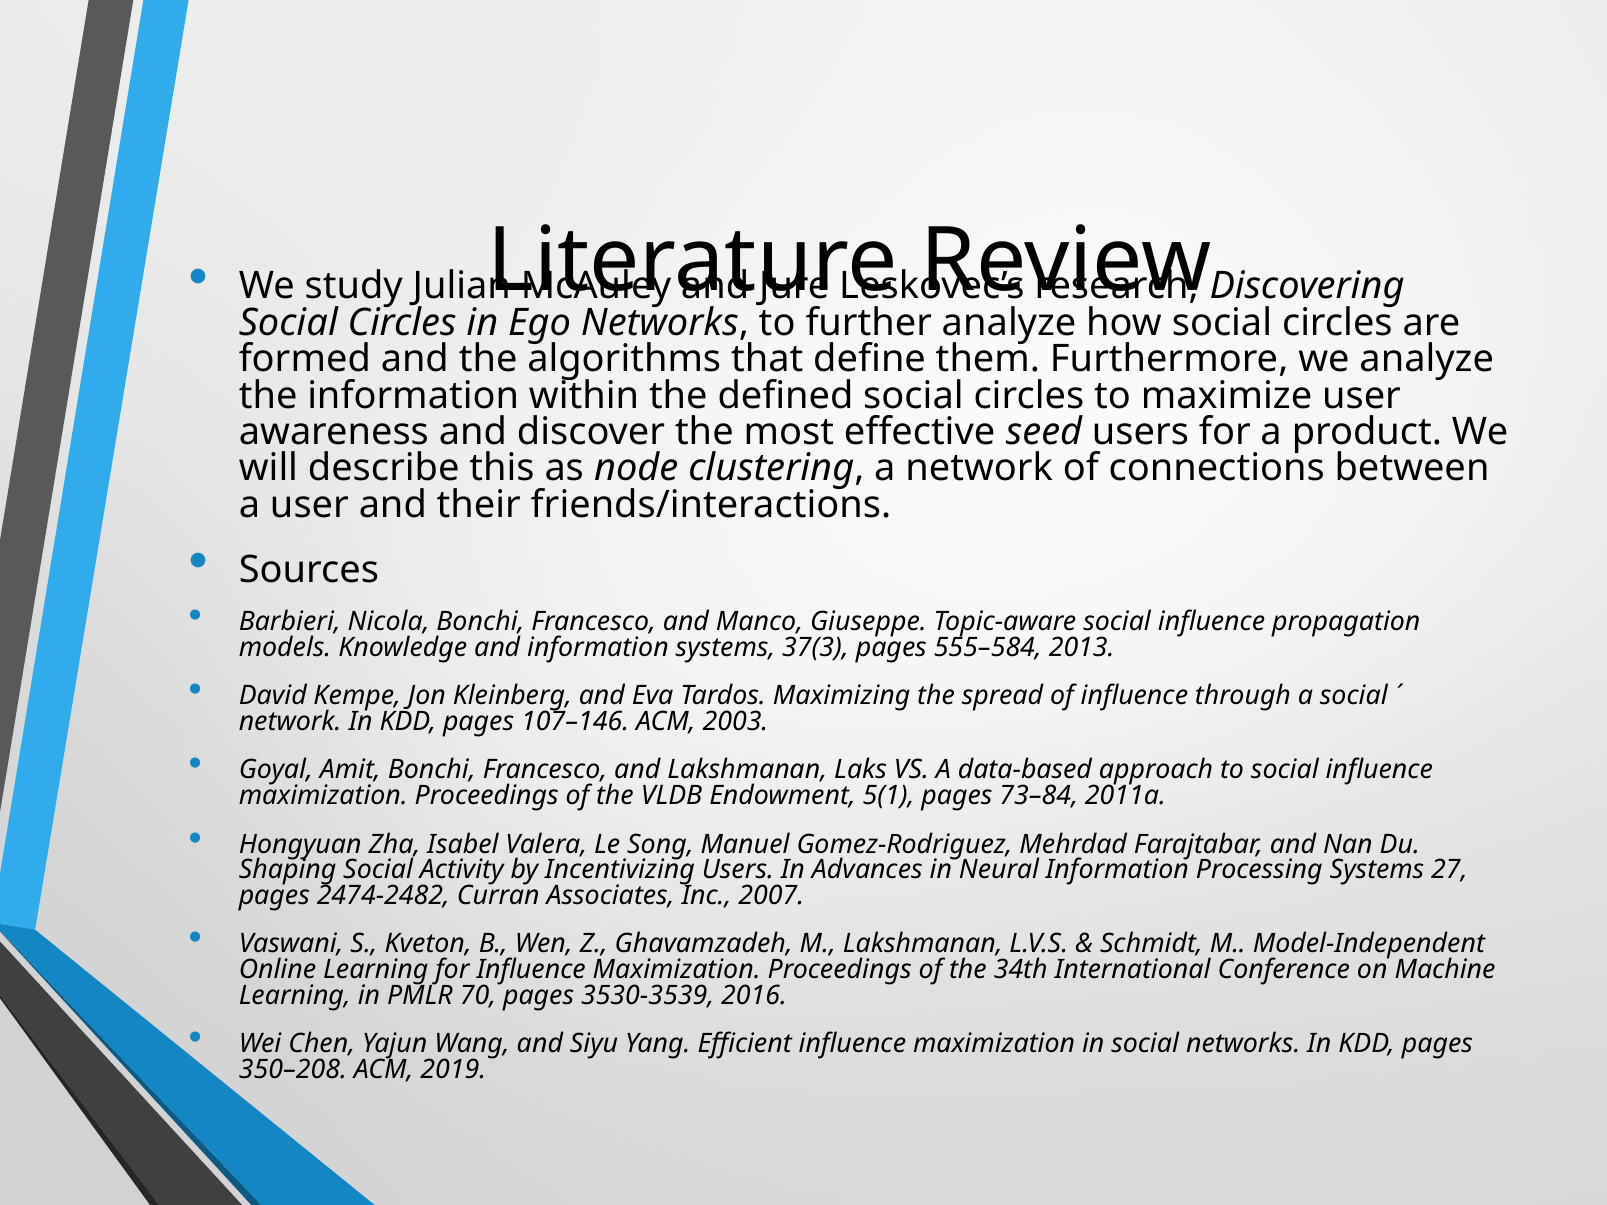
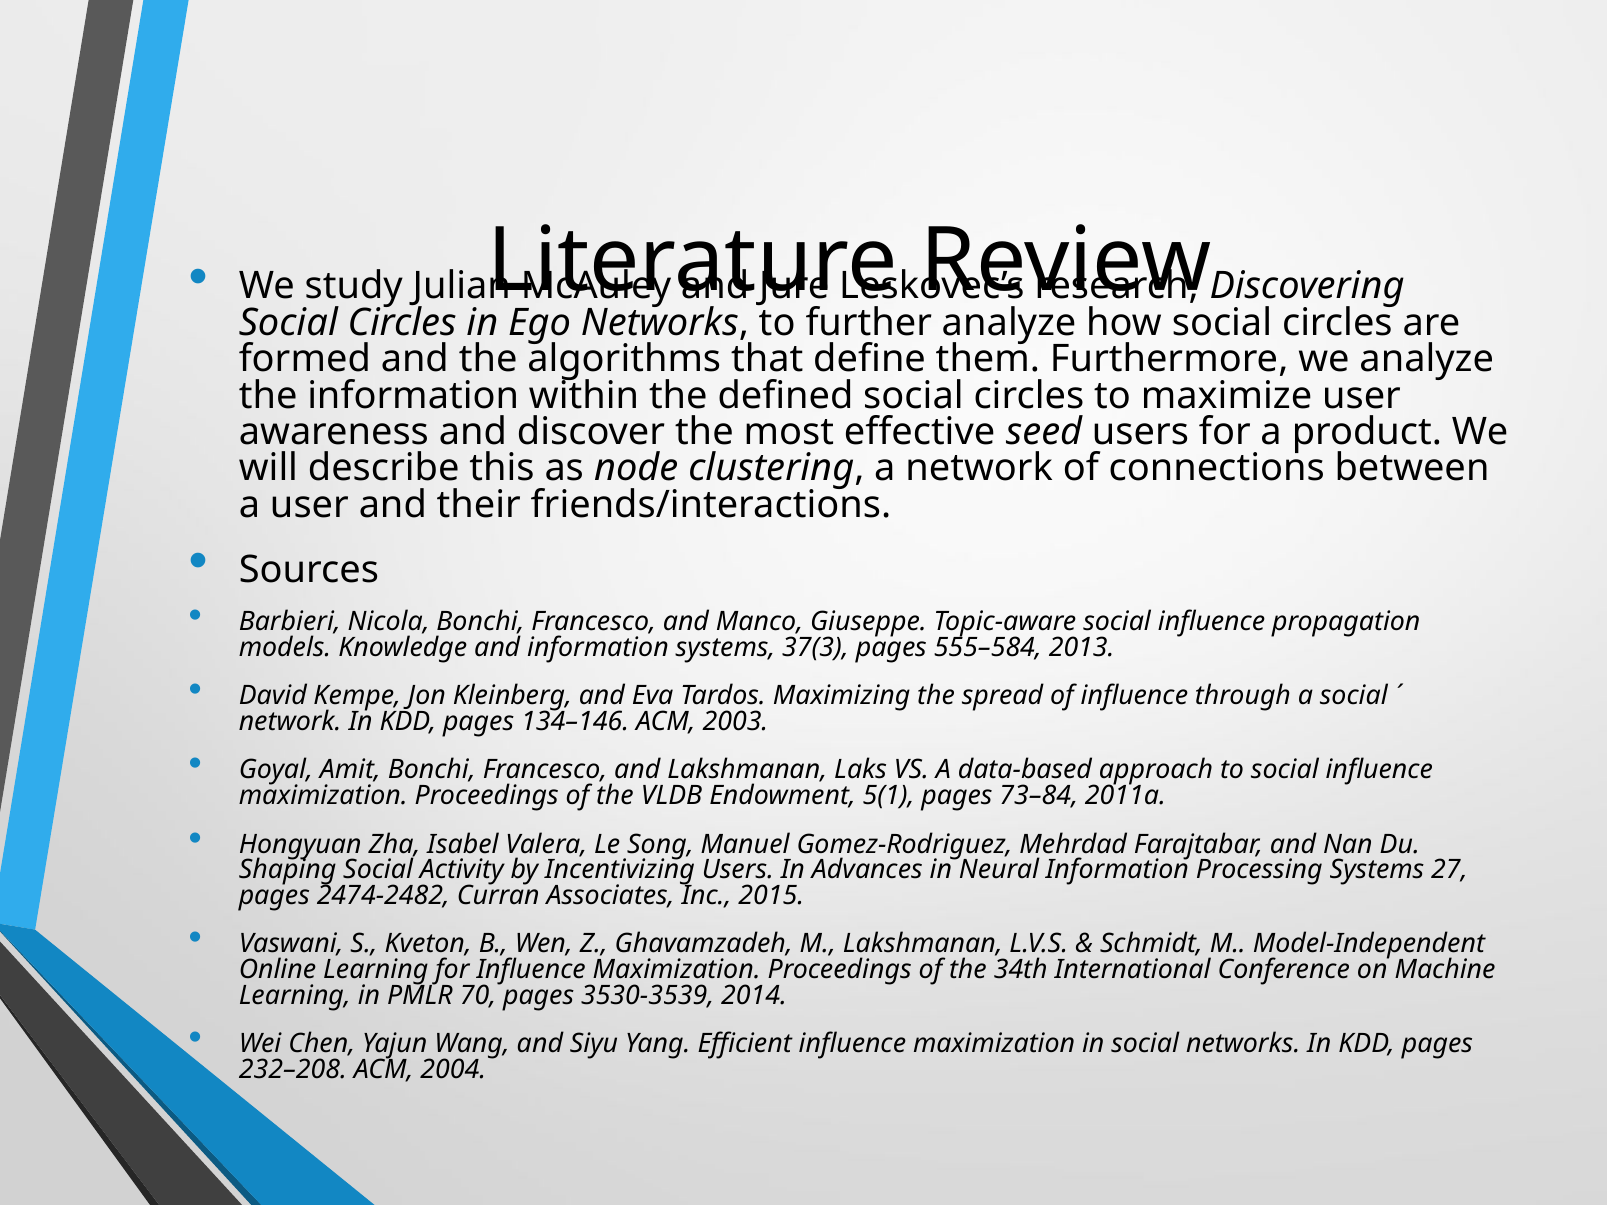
107–146: 107–146 -> 134–146 (575, 722)
2007: 2007 -> 2015 (771, 896)
2016: 2016 -> 2014 (754, 996)
350–208: 350–208 -> 232–208 (293, 1070)
2019: 2019 -> 2004 (453, 1070)
